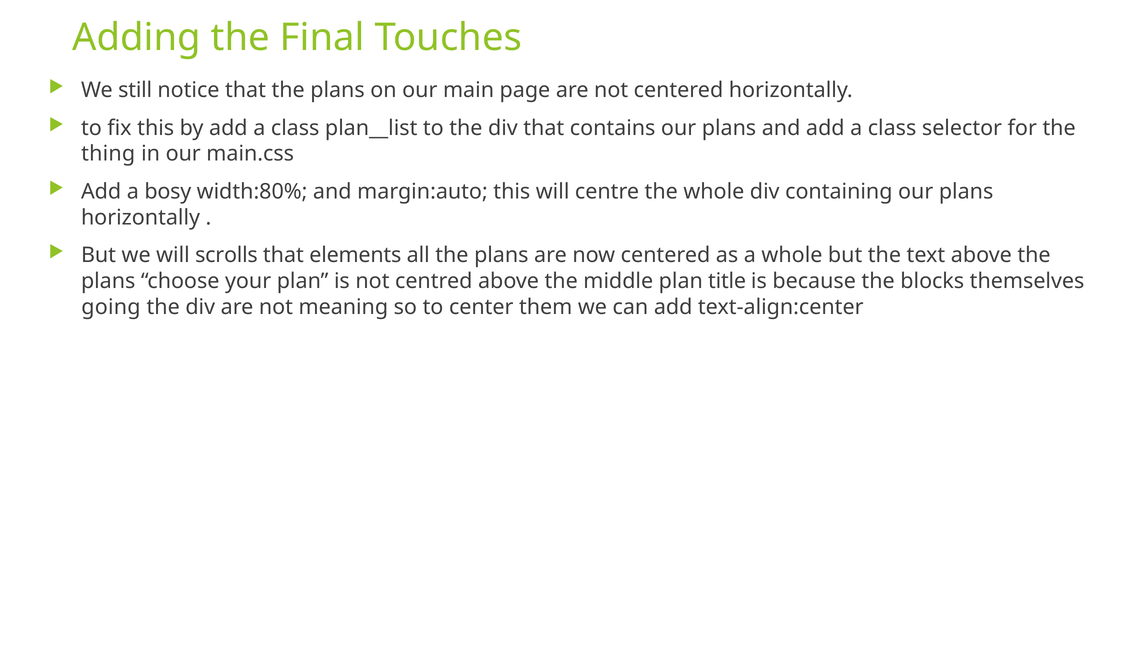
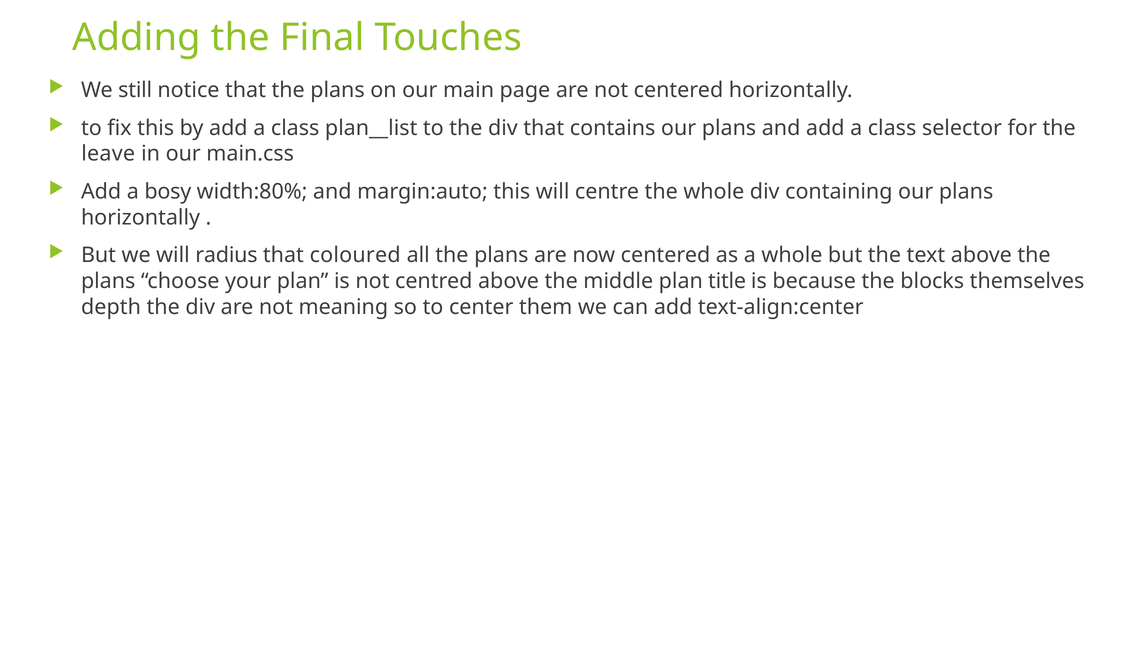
thing: thing -> leave (108, 154)
scrolls: scrolls -> radius (226, 255)
elements: elements -> coloured (355, 255)
going: going -> depth (111, 307)
